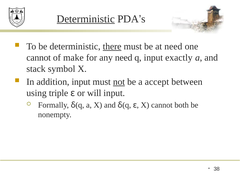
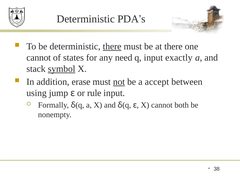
Deterministic underline: present -> none (86, 19)
at need: need -> there (173, 46)
make: make -> states (73, 58)
symbol underline: none -> present (62, 69)
addition input: input -> erase (81, 82)
triple: triple -> jump (59, 93)
will: will -> rule (94, 93)
